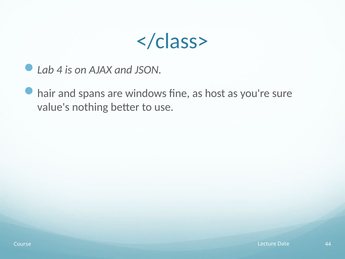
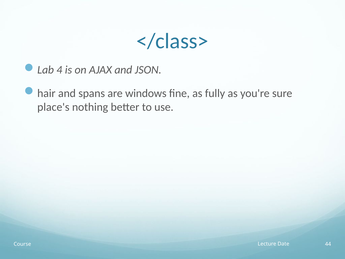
host: host -> fully (215, 93)
value's: value's -> place's (53, 107)
